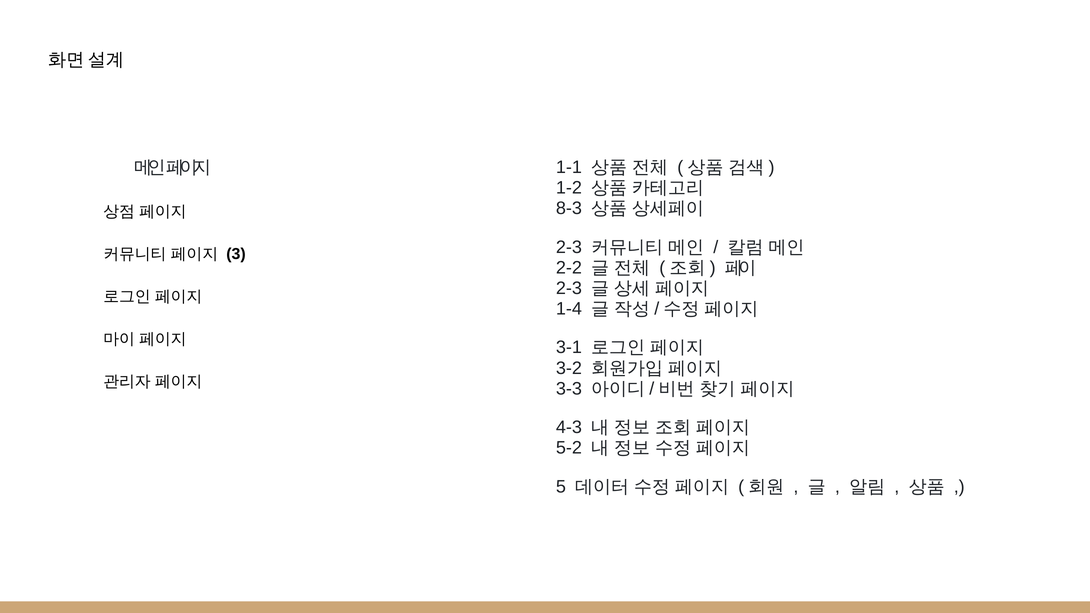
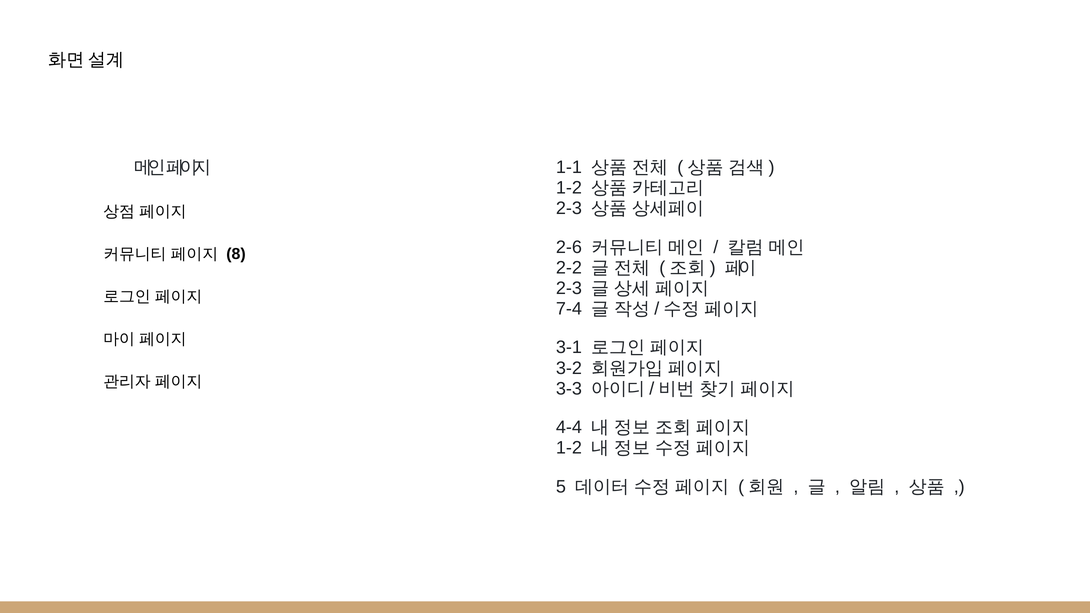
8-3: 8-3 -> 2-3 (569, 209)
2-3: 2-3 -> 2-6 (569, 247)
3: 3 -> 8 (236, 254)
1-4: 1-4 -> 7-4 (569, 309)
4-3: 4-3 -> 4-4 (569, 427)
5-2: 5-2 -> 1-2 (569, 448)
